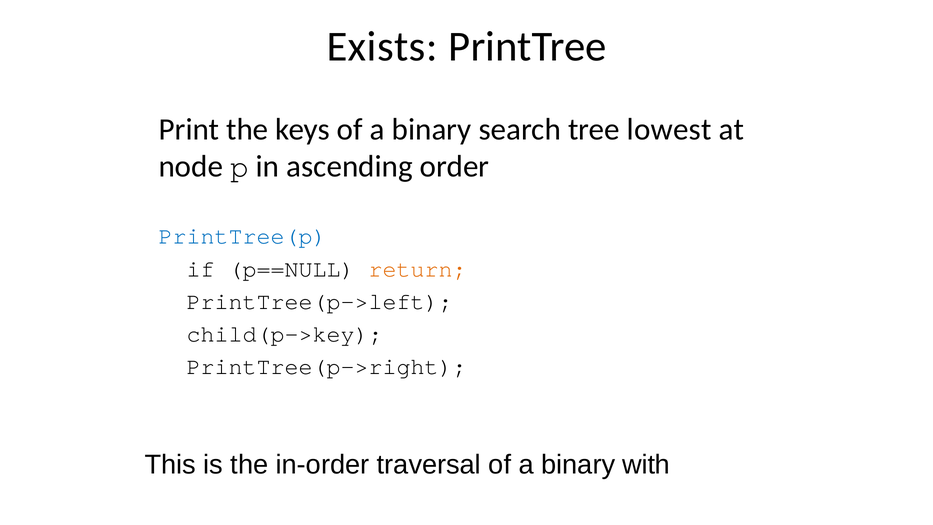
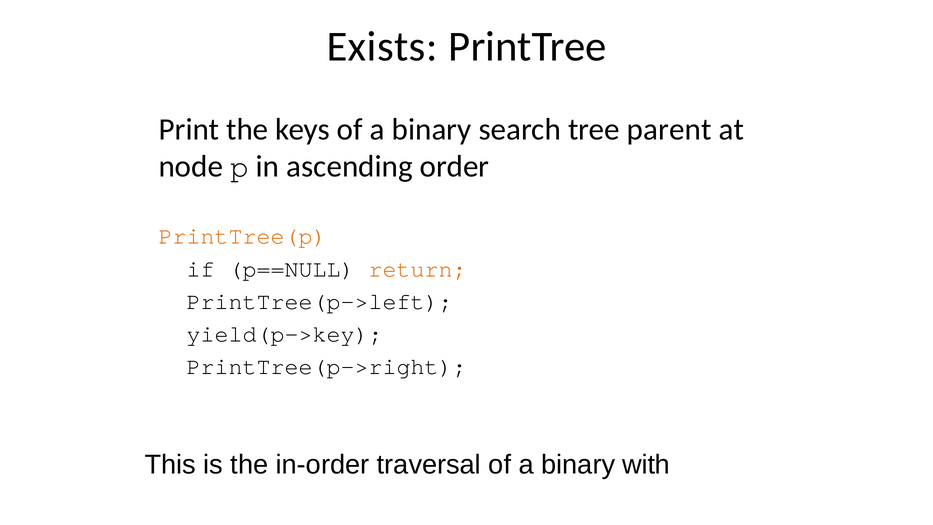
lowest: lowest -> parent (669, 129)
PrintTree(p colour: blue -> orange (243, 236)
child(p->key: child(p->key -> yield(p->key (285, 334)
